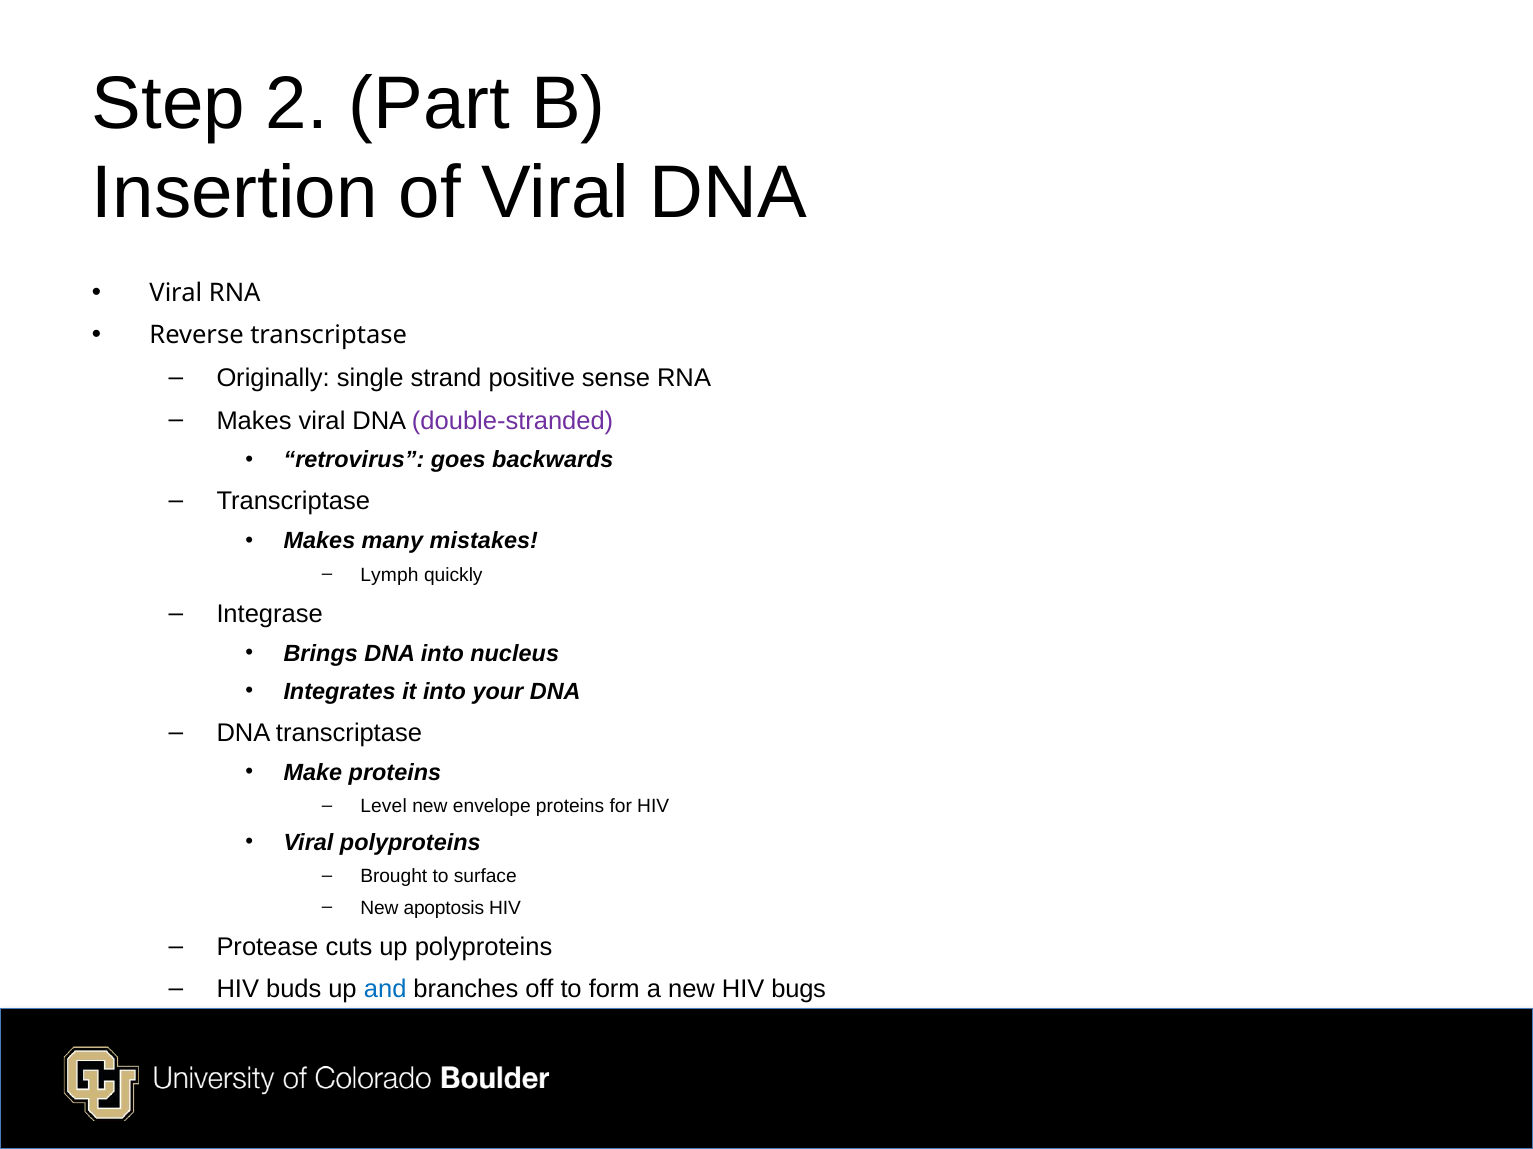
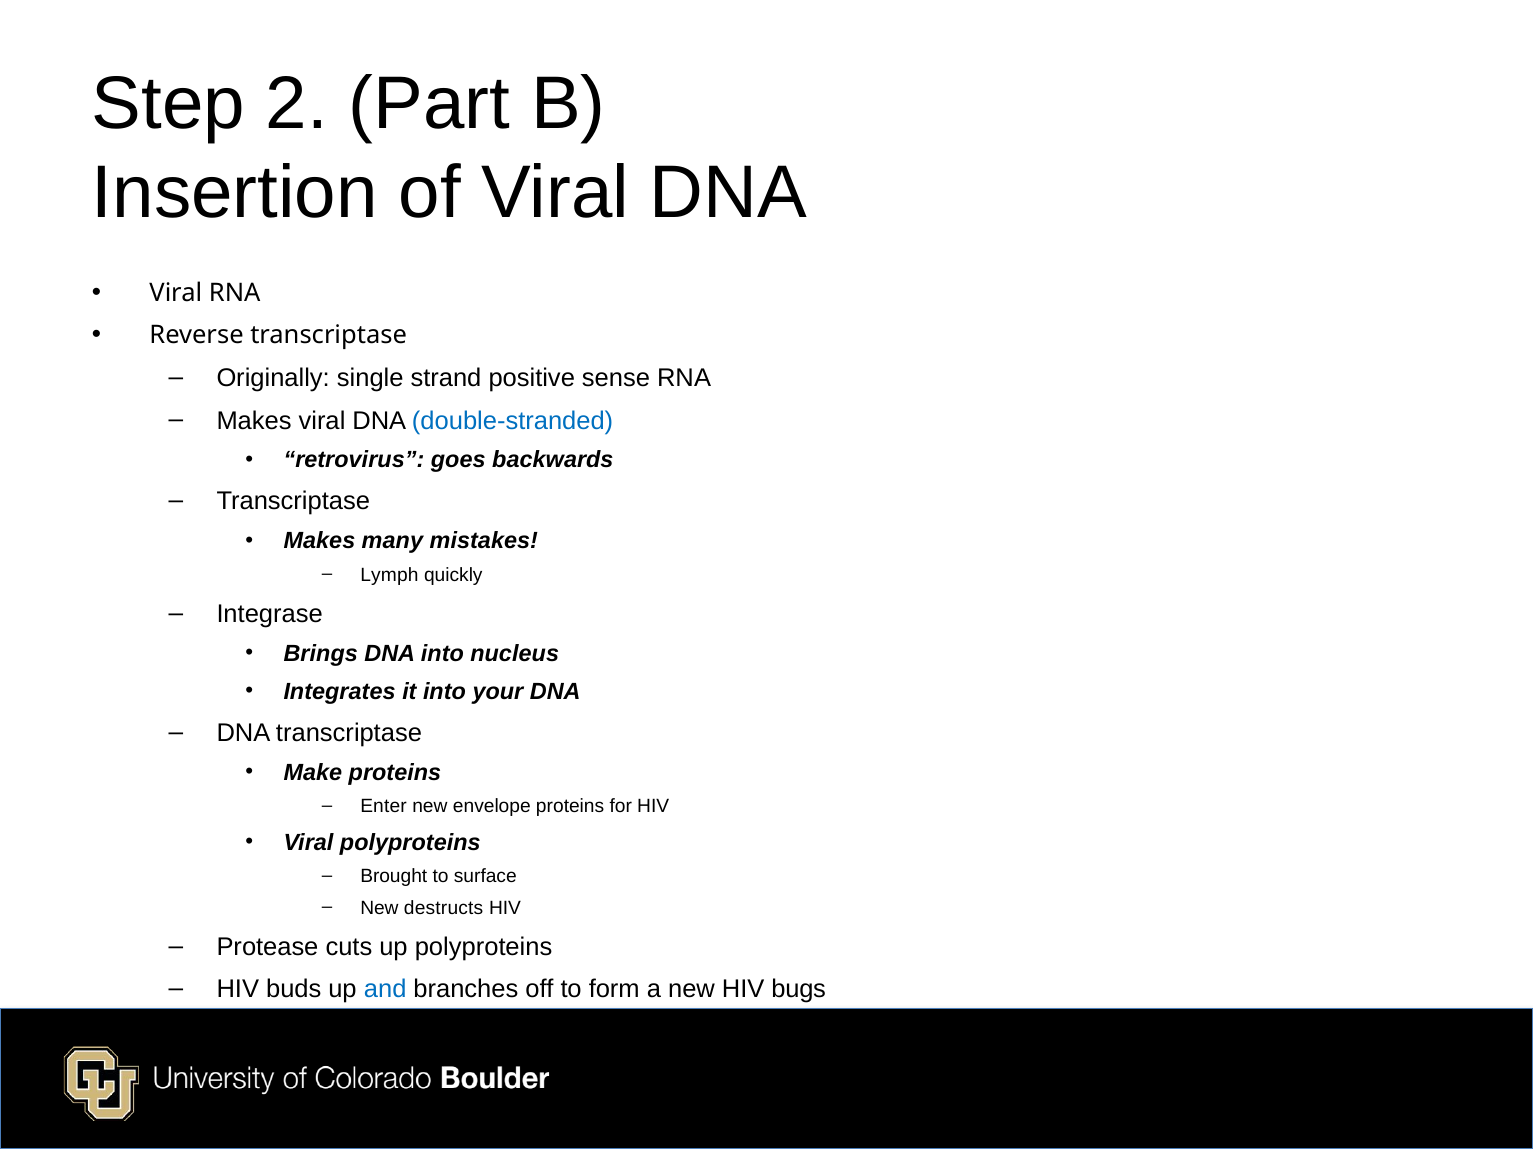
double-stranded colour: purple -> blue (513, 421)
Level: Level -> Enter (384, 807)
apoptosis: apoptosis -> destructs (444, 908)
